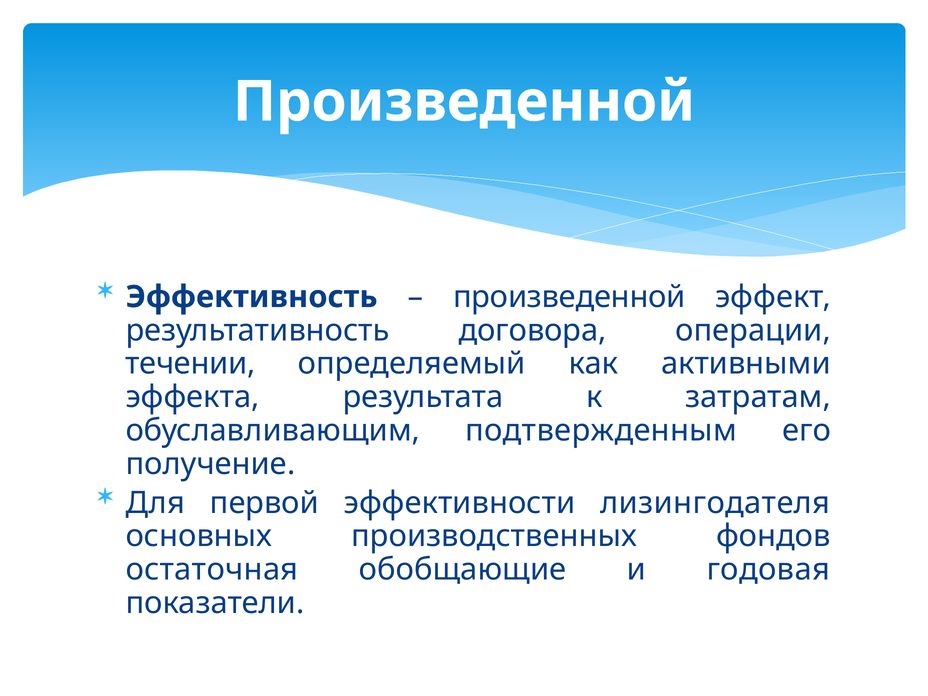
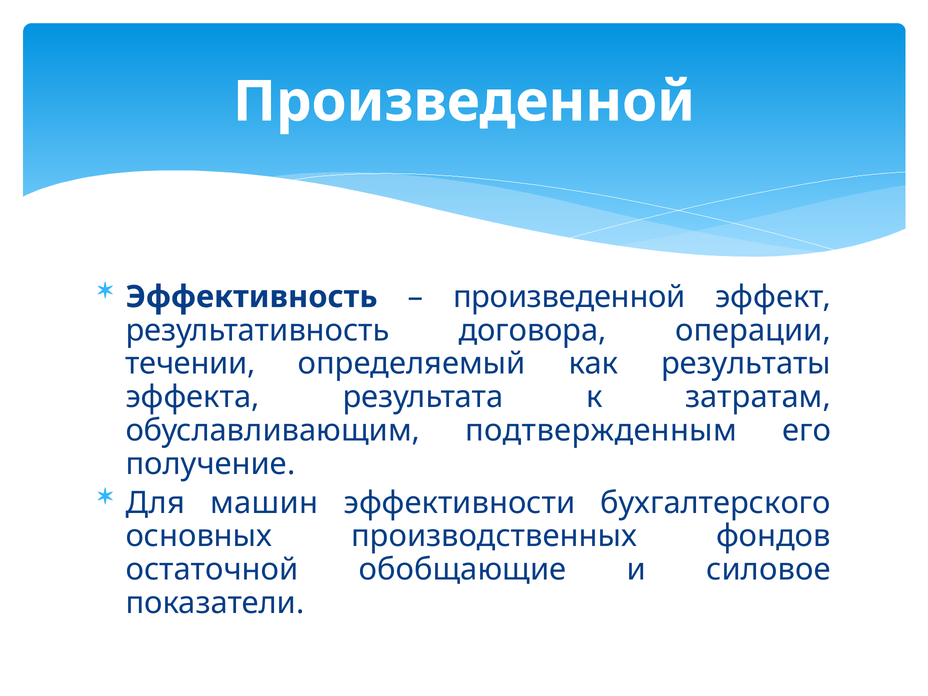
активными: активными -> результаты (746, 364)
первой: первой -> машин (264, 503)
лизингодателя: лизингодателя -> бухгалтерского (715, 503)
остаточная: остаточная -> остаточной (212, 570)
годовая: годовая -> силовое (768, 570)
